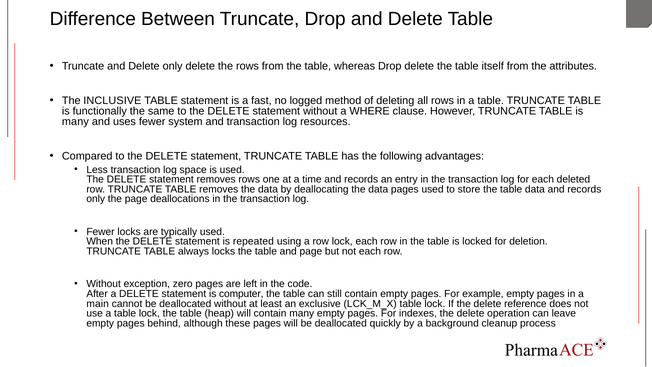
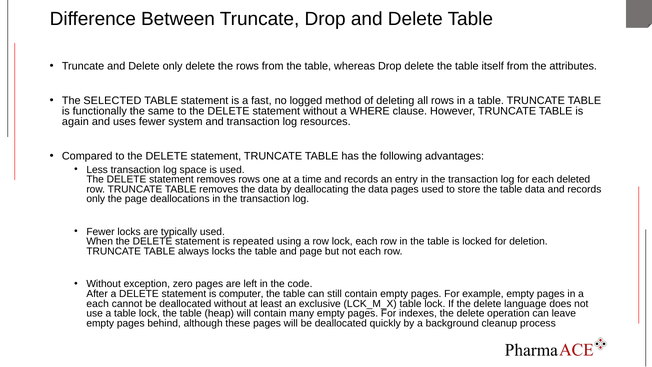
INCLUSIVE: INCLUSIVE -> SELECTED (112, 101)
many: many -> again (75, 122)
main: main -> each (98, 303)
reference: reference -> language (525, 303)
